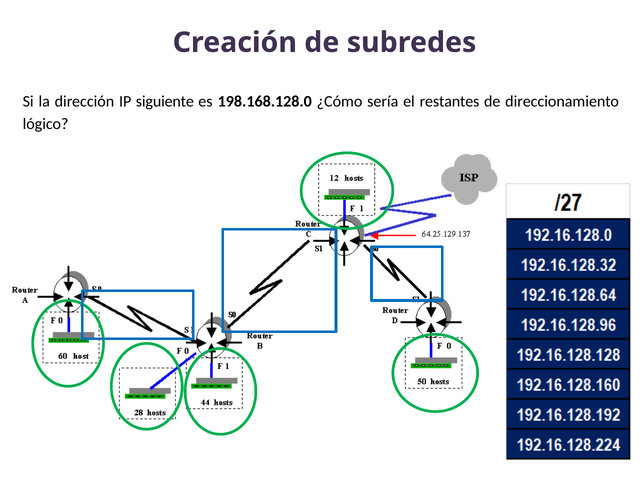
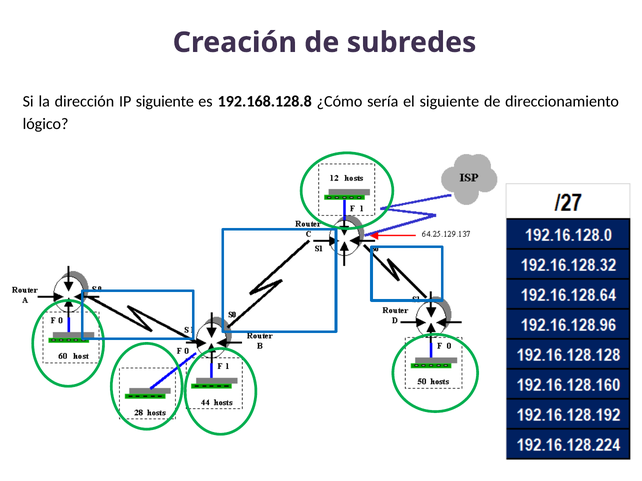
198.168.128.0: 198.168.128.0 -> 192.168.128.8 (265, 102)
el restantes: restantes -> siguiente (449, 102)
